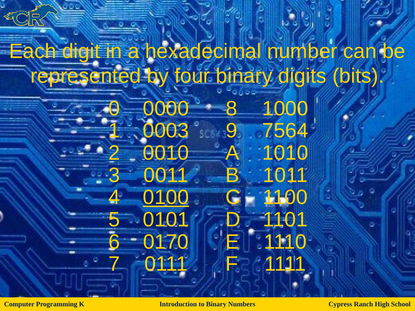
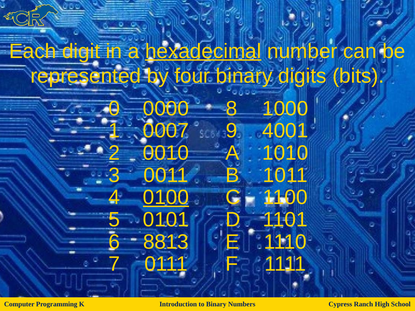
hexadecimal underline: none -> present (203, 51)
0003: 0003 -> 0007 (166, 131)
7564: 7564 -> 4001 (285, 131)
0170: 0170 -> 8813 (166, 242)
